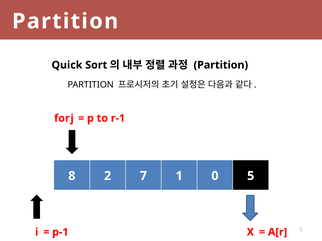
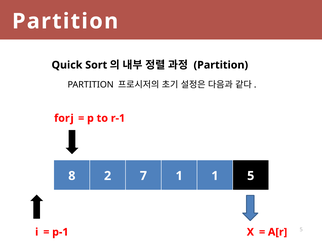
1 0: 0 -> 1 (215, 176)
